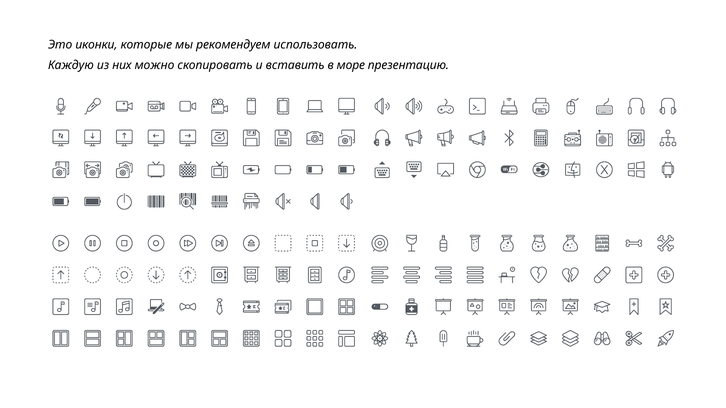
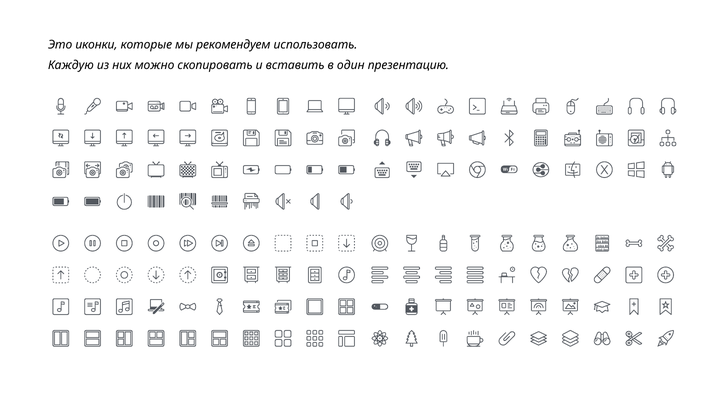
море: море -> один (351, 65)
